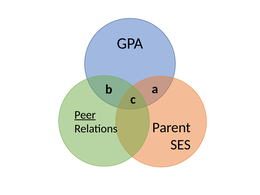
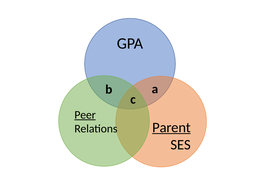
Parent underline: none -> present (172, 127)
